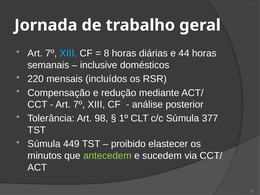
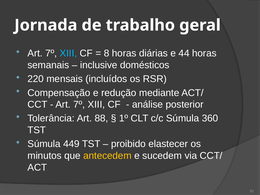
98: 98 -> 88 (101, 118)
377: 377 -> 360 (210, 118)
antecedem colour: light green -> yellow (107, 156)
